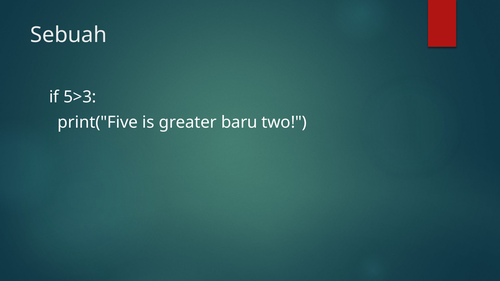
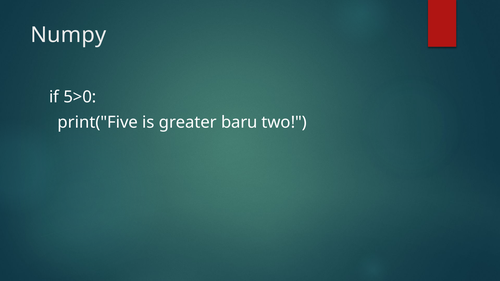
Sebuah: Sebuah -> Numpy (68, 35)
5>3: 5>3 -> 5>0 (80, 97)
